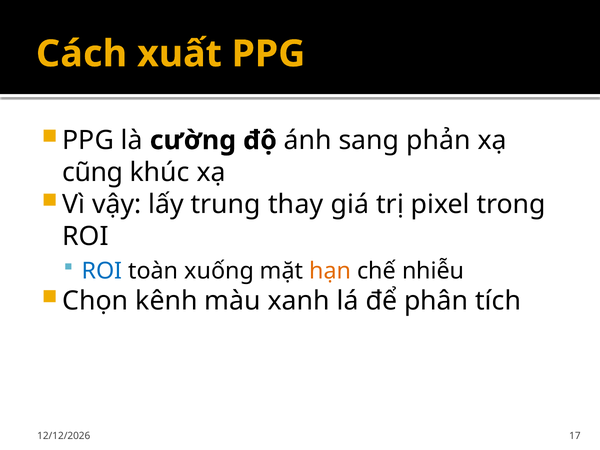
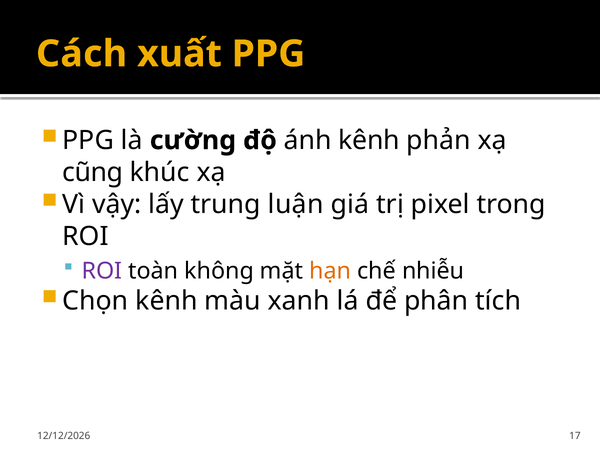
ánh sang: sang -> kênh (369, 140)
thay: thay -> luận (296, 204)
ROI colour: blue -> purple (102, 271)
xuống: xuống -> không (219, 271)
